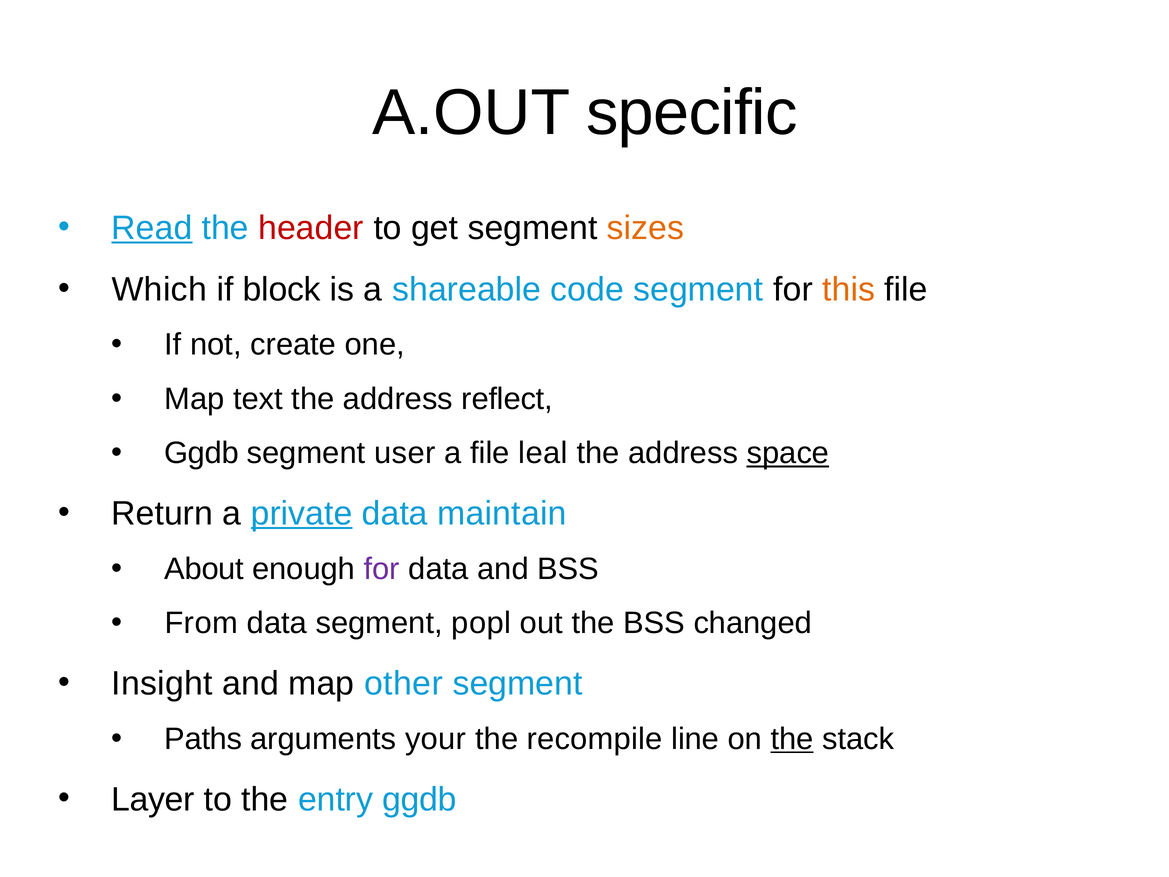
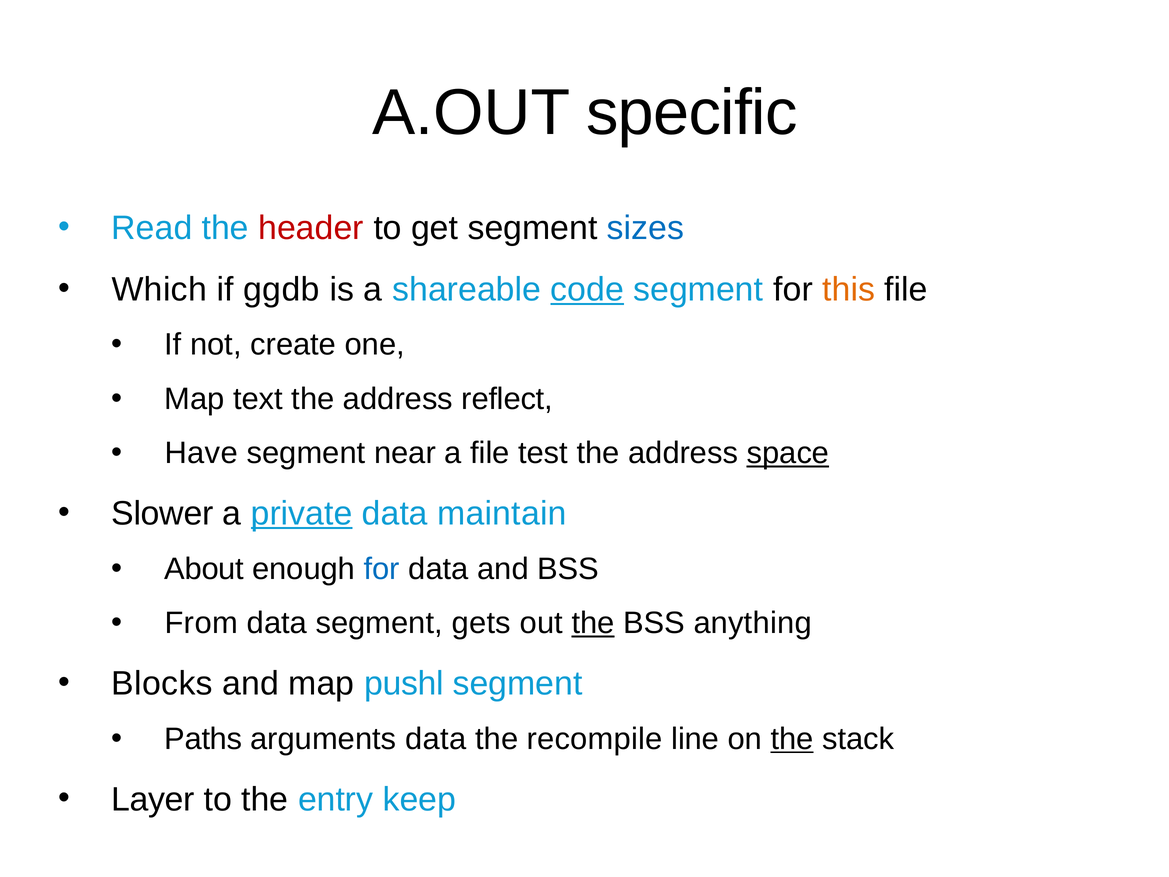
Read underline: present -> none (152, 228)
sizes colour: orange -> blue (645, 228)
block: block -> ggdb (281, 289)
code underline: none -> present (587, 289)
Ggdb: Ggdb -> Have (201, 453)
user: user -> near (405, 453)
leal: leal -> test (543, 453)
Return: Return -> Slower (162, 513)
for colour: purple -> blue (382, 569)
popl: popl -> gets (481, 623)
the underline: none -> present (593, 623)
changed: changed -> anything (753, 623)
Insight: Insight -> Blocks (162, 683)
other: other -> pushl (404, 683)
arguments your: your -> data (436, 739)
entry ggdb: ggdb -> keep (419, 799)
